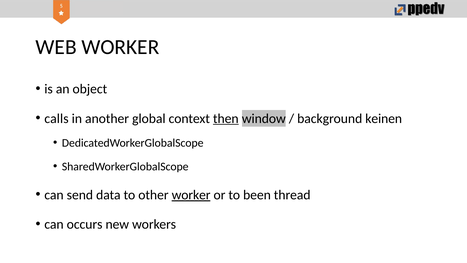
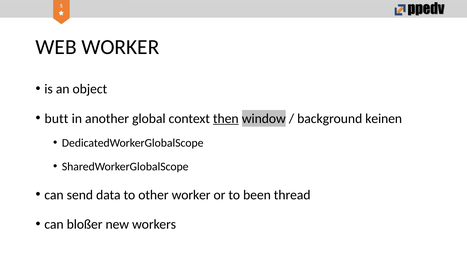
calls: calls -> butt (56, 118)
worker underline: present -> none (191, 195)
occurs: occurs -> bloßer (85, 224)
